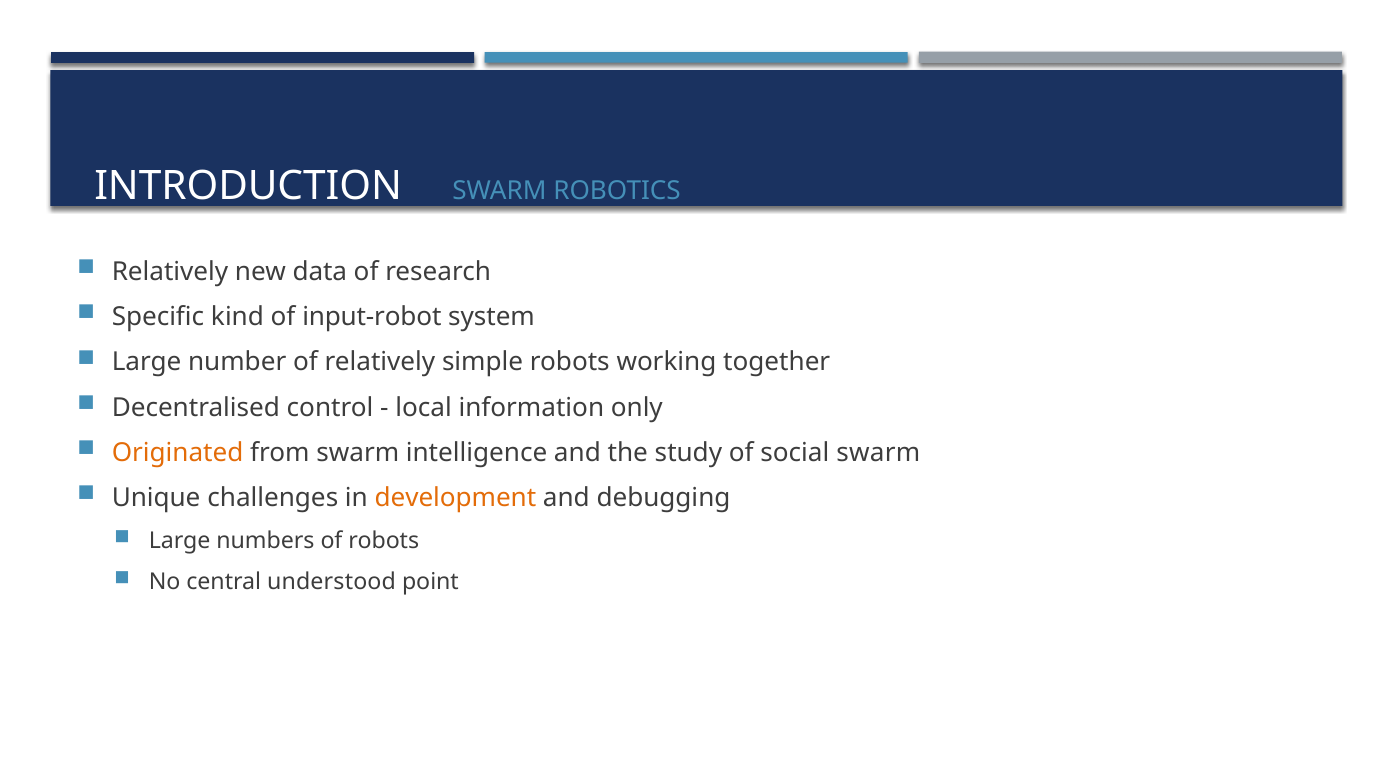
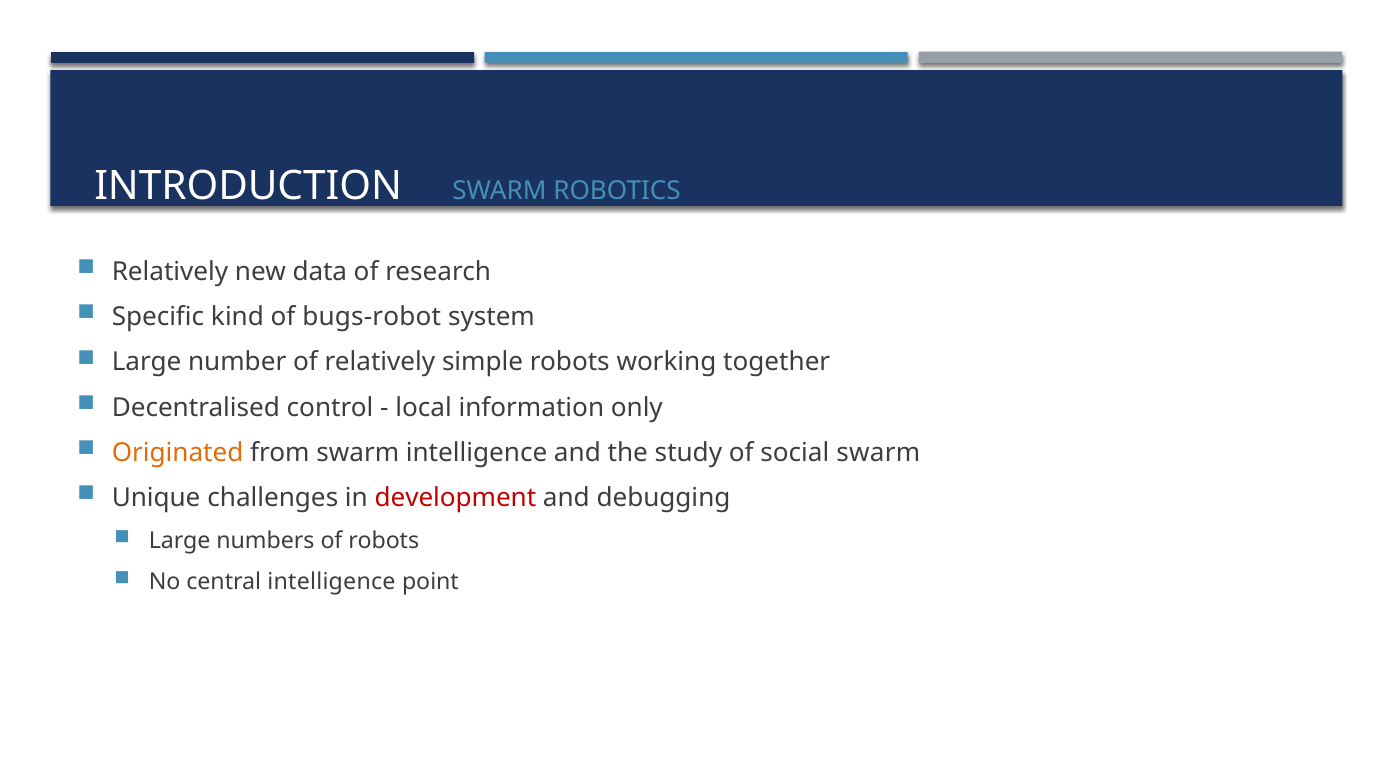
input-robot: input-robot -> bugs-robot (372, 317)
development colour: orange -> red (455, 498)
central understood: understood -> intelligence (331, 582)
